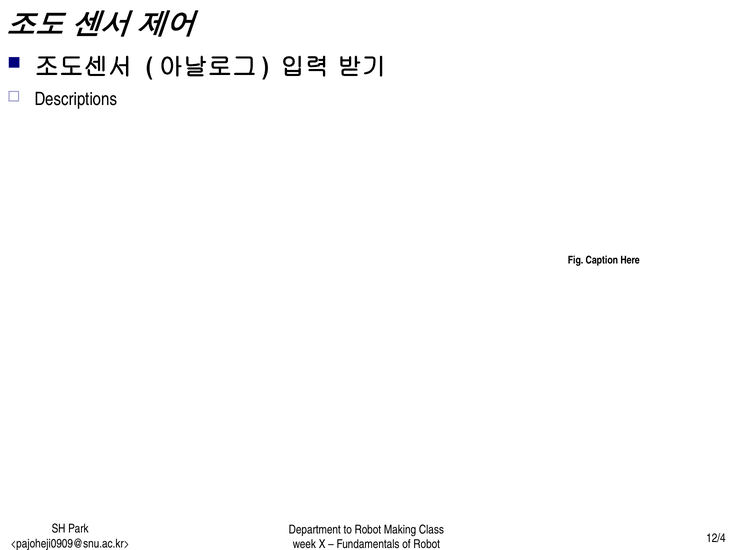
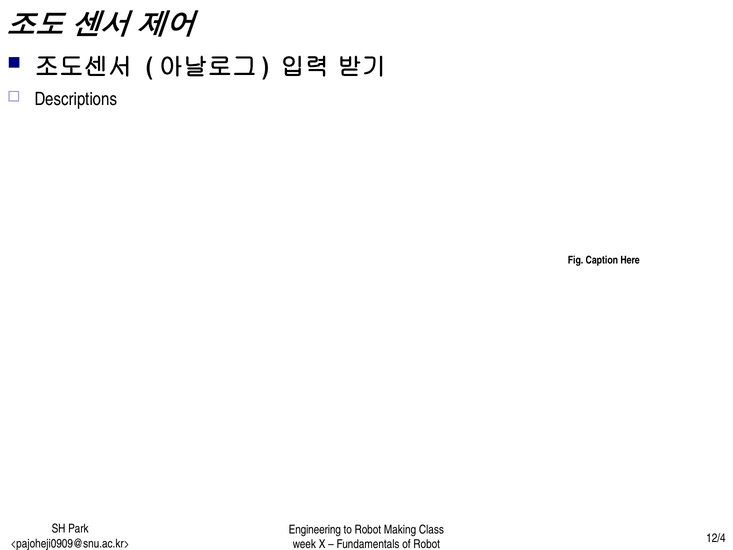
Department: Department -> Engineering (315, 529)
